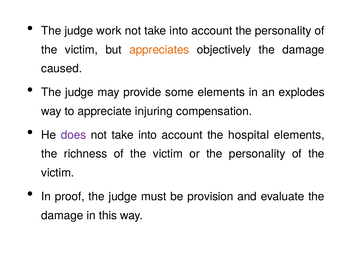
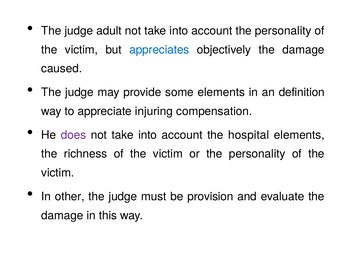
work: work -> adult (109, 31)
appreciates colour: orange -> blue (159, 50)
explodes: explodes -> definition (302, 92)
proof: proof -> other (70, 196)
